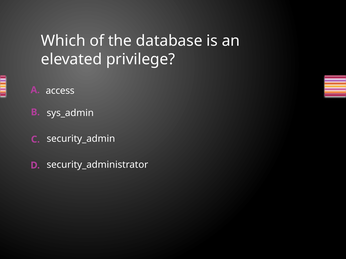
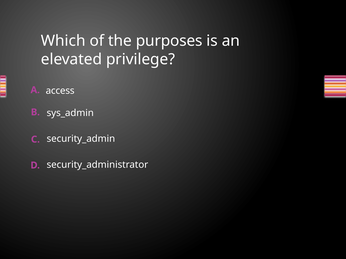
database: database -> purposes (169, 41)
